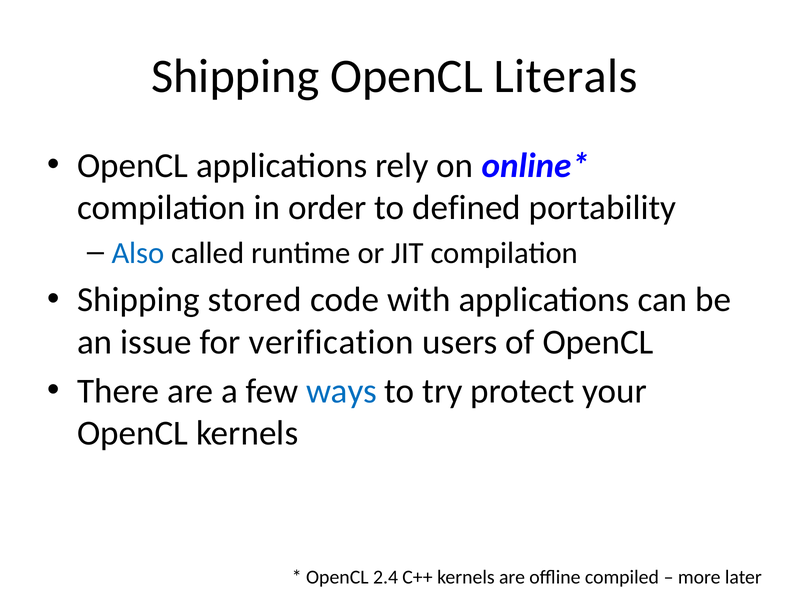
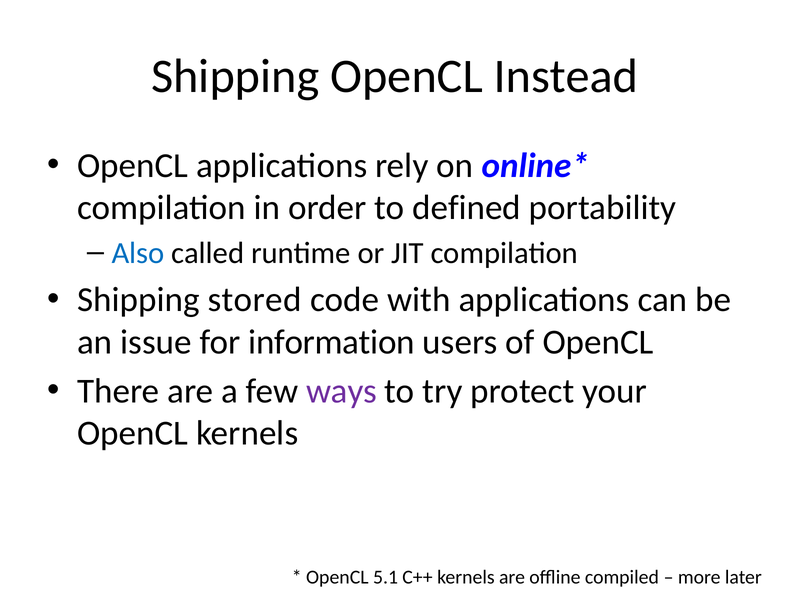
Literals: Literals -> Instead (566, 76)
verification: verification -> information (332, 342)
ways colour: blue -> purple (342, 391)
2.4: 2.4 -> 5.1 (386, 578)
